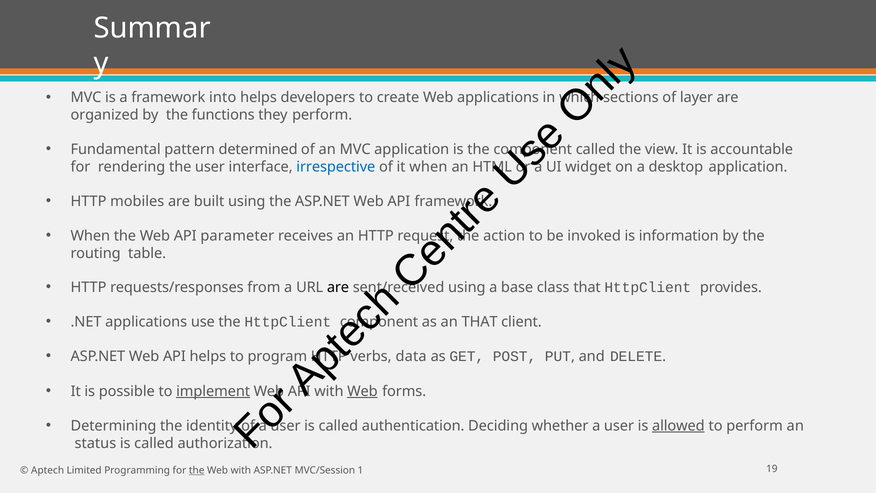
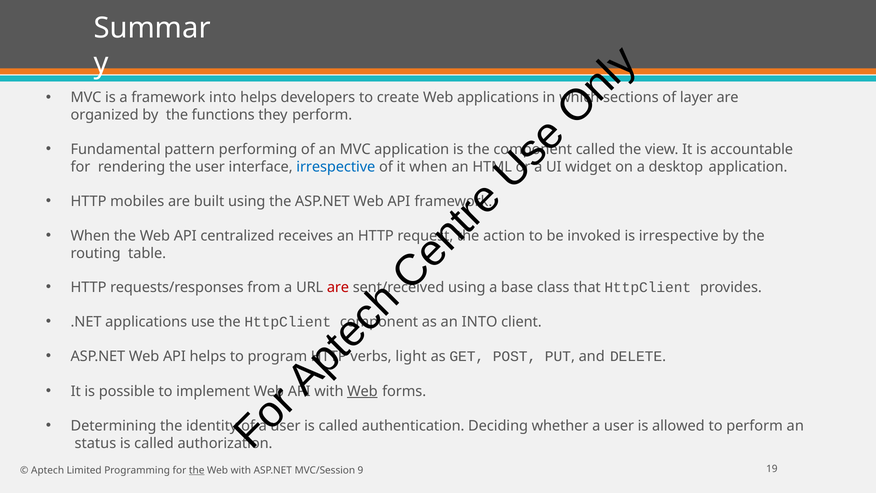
determined: determined -> performing (258, 149)
parameter: parameter -> centralized (237, 236)
is information: information -> irrespective (679, 236)
are colour: black -> red (338, 287)
an THAT: THAT -> INTO (480, 322)
data: data -> light (411, 356)
implement underline: present -> none (213, 391)
allowed underline: present -> none (678, 426)
1: 1 -> 9 (360, 470)
